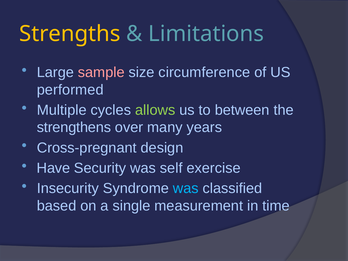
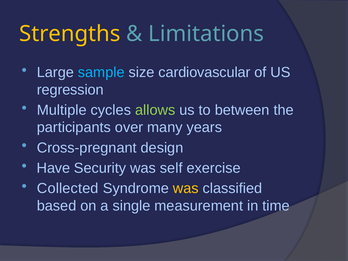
sample colour: pink -> light blue (101, 72)
circumference: circumference -> cardiovascular (204, 72)
performed: performed -> regression (70, 90)
strengthens: strengthens -> participants (74, 127)
Insecurity: Insecurity -> Collected (68, 188)
was colour: light blue -> yellow (186, 188)
